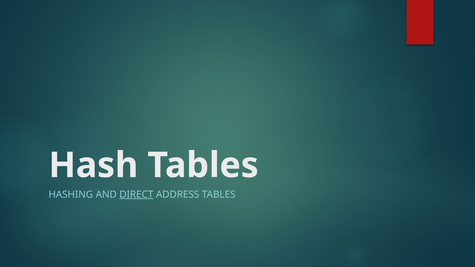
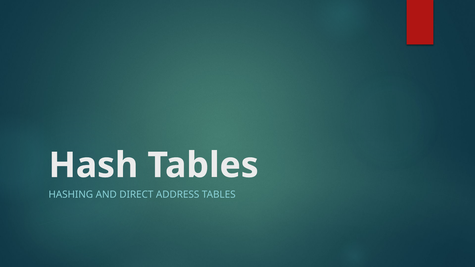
DIRECT underline: present -> none (136, 195)
